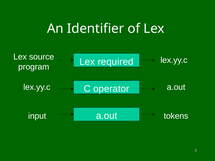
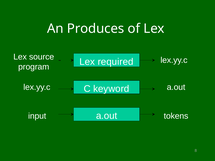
Identifier: Identifier -> Produces (96, 29)
operator: operator -> keyword (111, 89)
